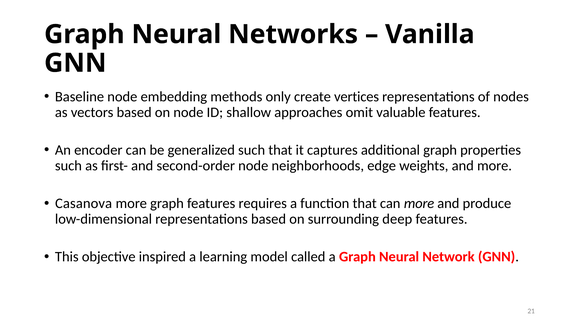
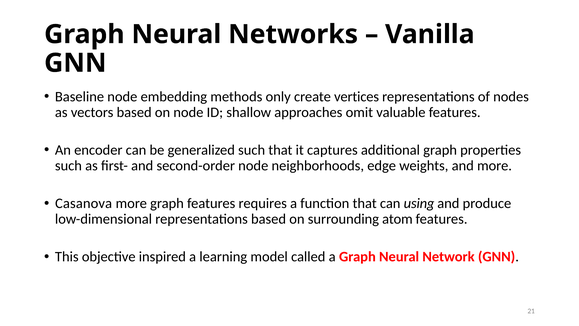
can more: more -> using (419, 203)
deep: deep -> atom (397, 219)
